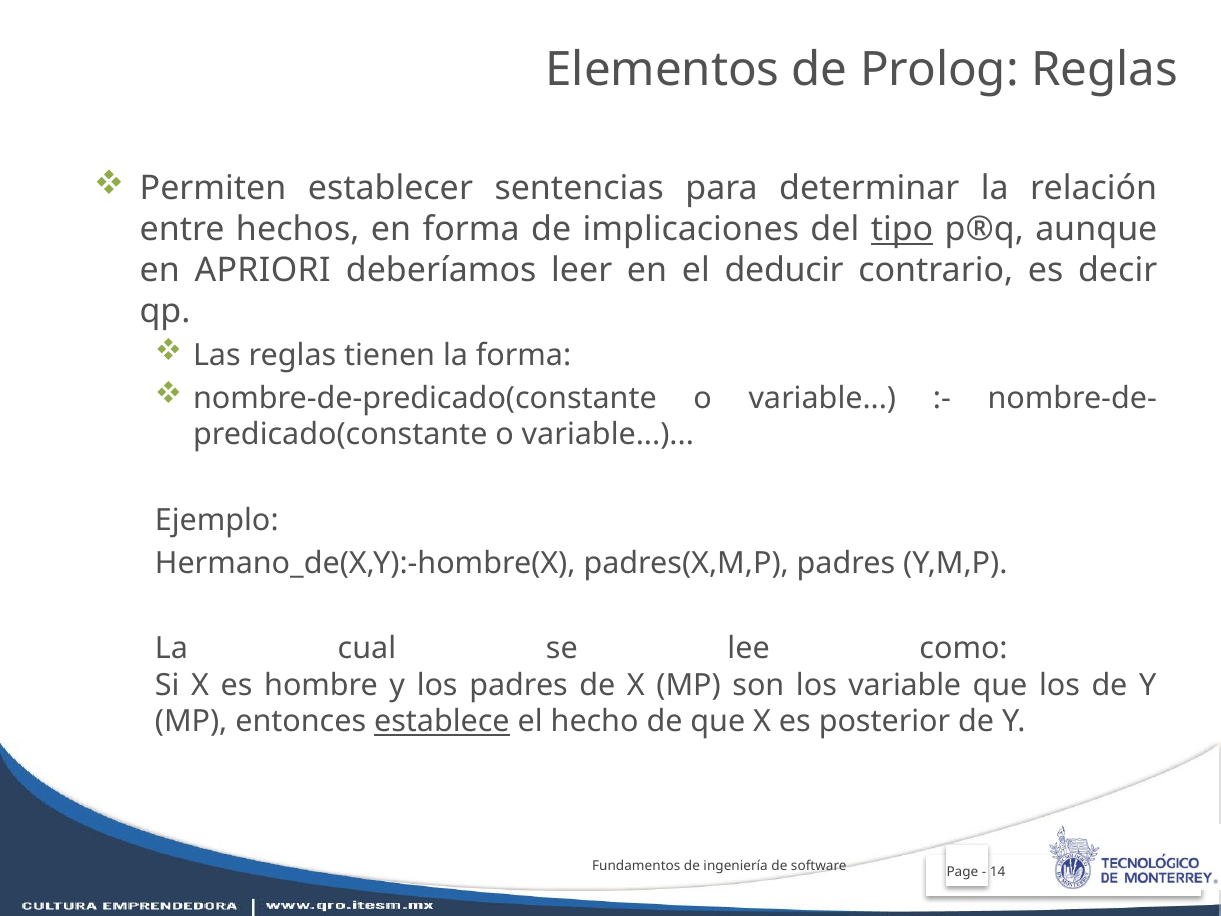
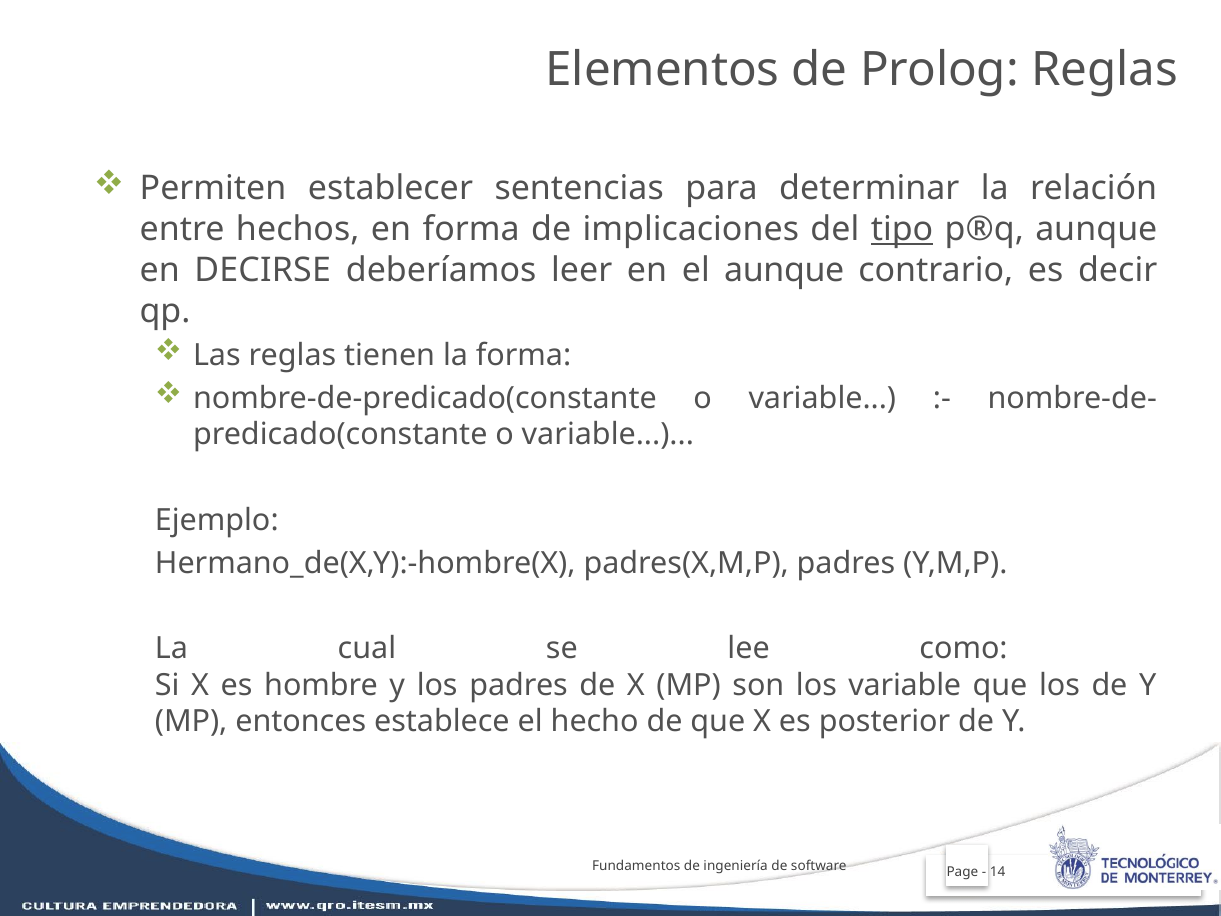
APRIORI: APRIORI -> DECIRSE (263, 270)
el deducir: deducir -> aunque (784, 270)
establece underline: present -> none (442, 722)
